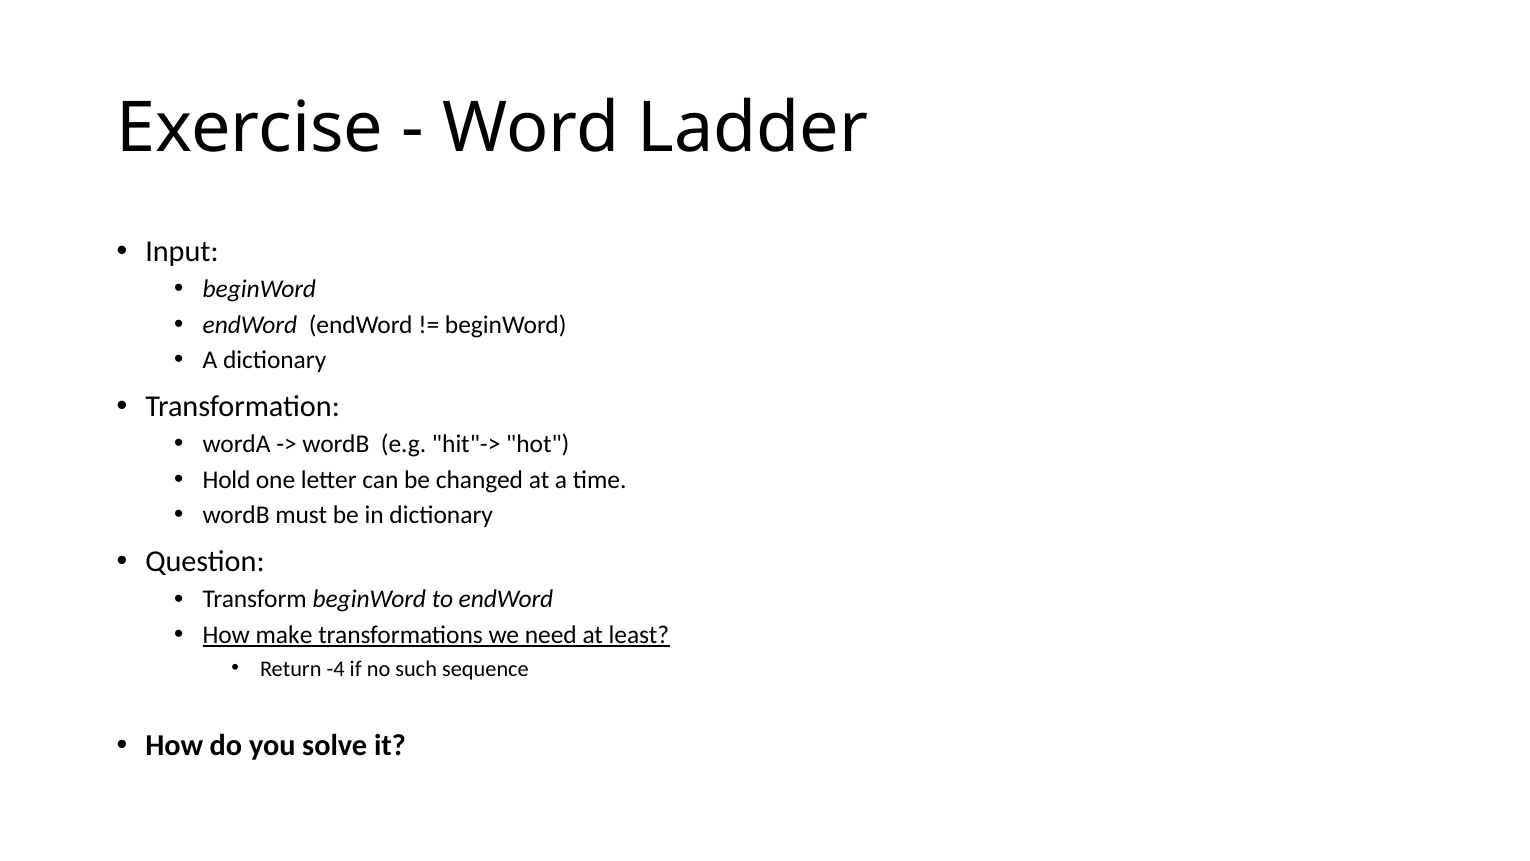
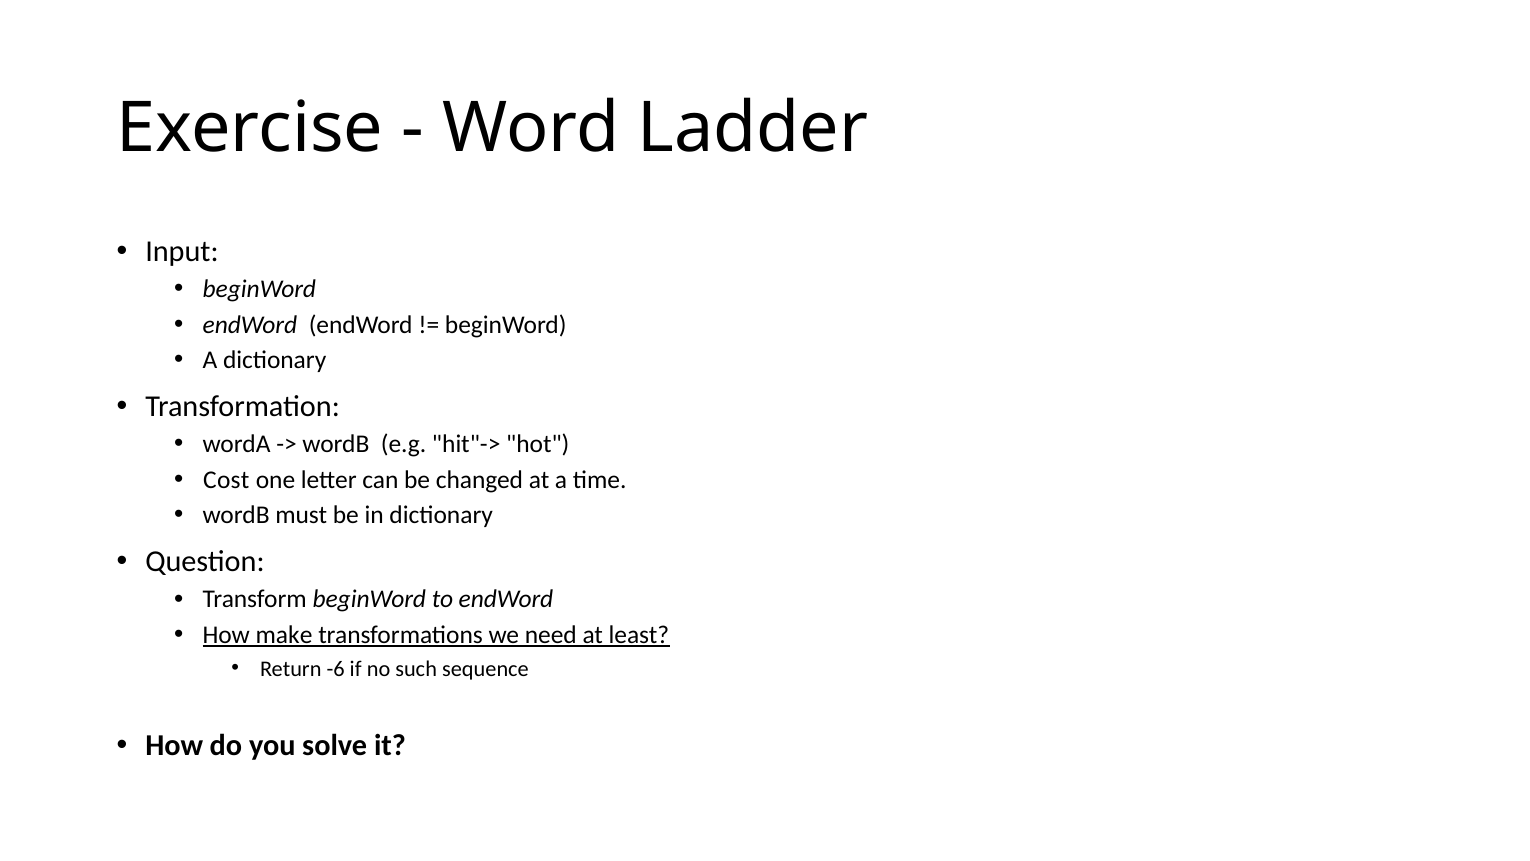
Hold: Hold -> Cost (226, 480)
-4: -4 -> -6 (336, 668)
